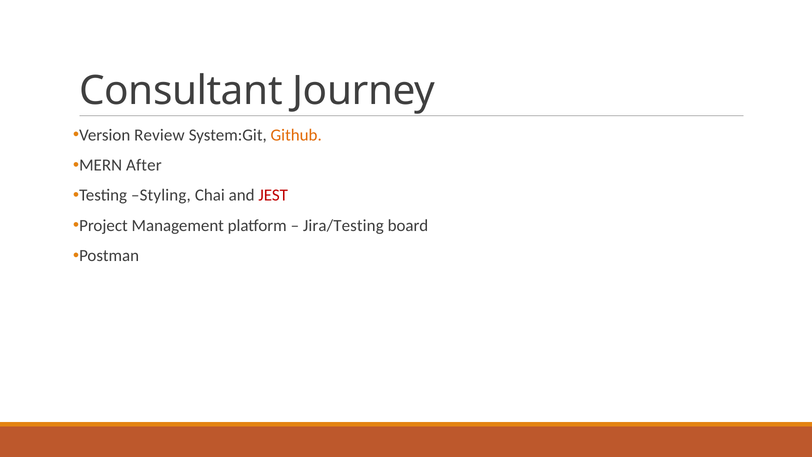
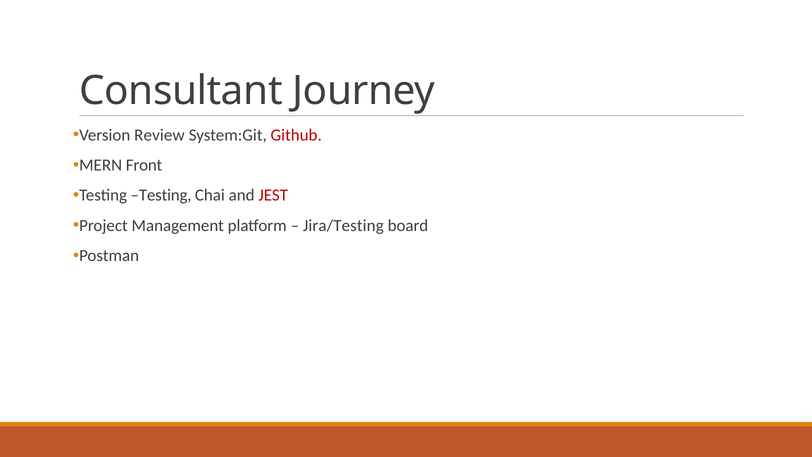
Github colour: orange -> red (296, 135)
After: After -> Front (144, 165)
Testing Styling: Styling -> Testing (161, 195)
